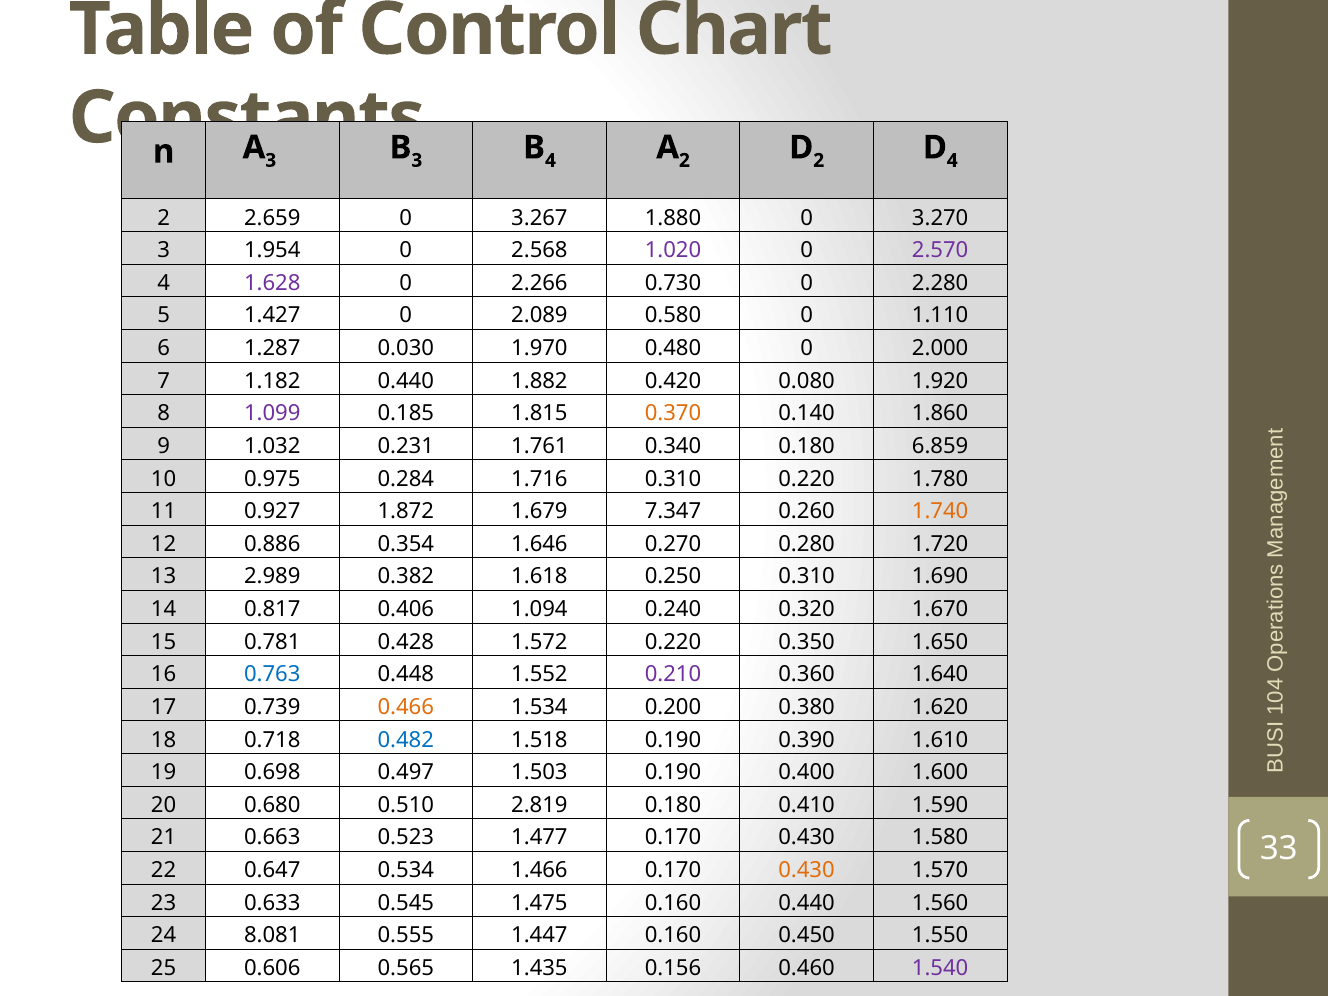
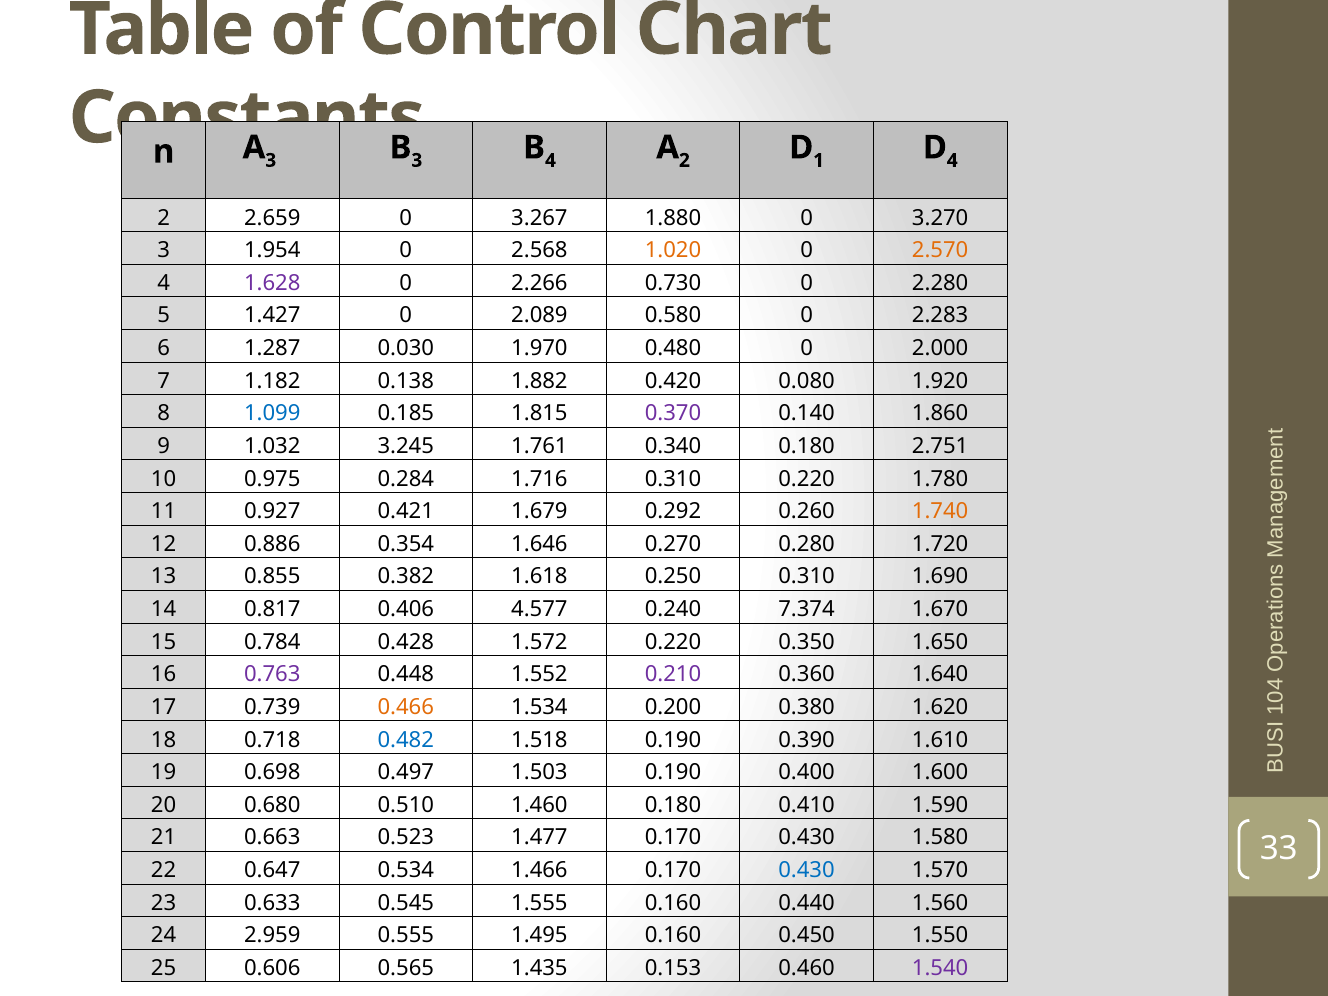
2: 2 -> 1 (819, 160)
1.020 colour: purple -> orange (673, 250)
2.570 colour: purple -> orange (940, 250)
1.110: 1.110 -> 2.283 (940, 316)
1.182 0.440: 0.440 -> 0.138 (406, 381)
1.099 colour: purple -> blue (272, 414)
0.370 colour: orange -> purple (673, 414)
0.231: 0.231 -> 3.245 (406, 446)
6.859: 6.859 -> 2.751 (940, 446)
1.872: 1.872 -> 0.421 (406, 511)
7.347: 7.347 -> 0.292 (673, 511)
2.989: 2.989 -> 0.855 (272, 577)
1.094: 1.094 -> 4.577 (539, 609)
0.320: 0.320 -> 7.374 (807, 609)
0.781: 0.781 -> 0.784 (272, 642)
0.763 colour: blue -> purple (272, 675)
2.819: 2.819 -> 1.460 (539, 805)
0.430 colour: orange -> blue (807, 870)
1.475: 1.475 -> 1.555 (539, 903)
8.081: 8.081 -> 2.959 (272, 936)
1.447: 1.447 -> 1.495 (539, 936)
0.156: 0.156 -> 0.153 (673, 968)
